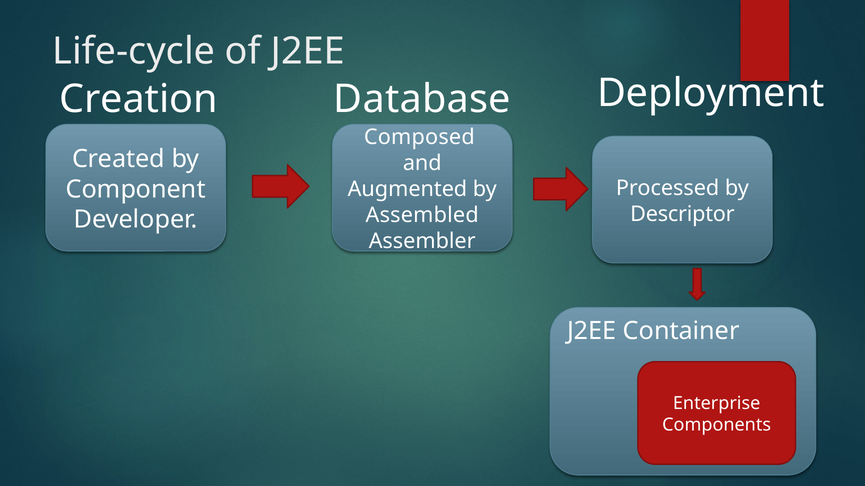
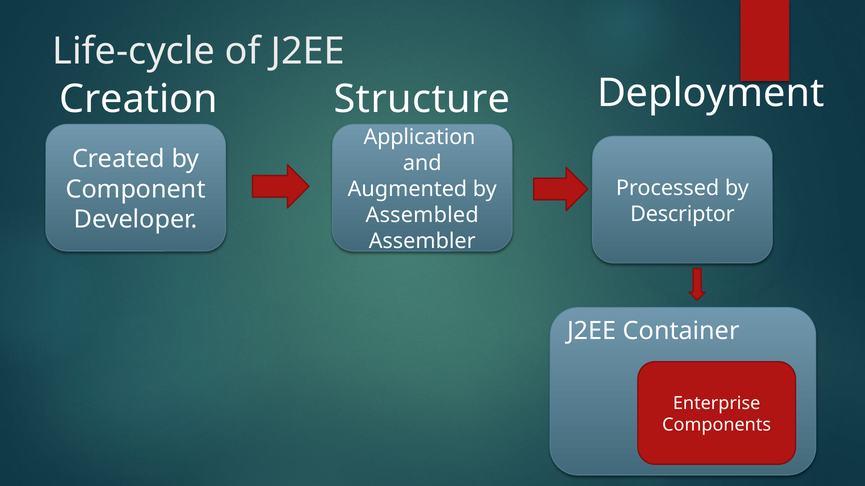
Database: Database -> Structure (422, 99)
Composed: Composed -> Application (420, 137)
